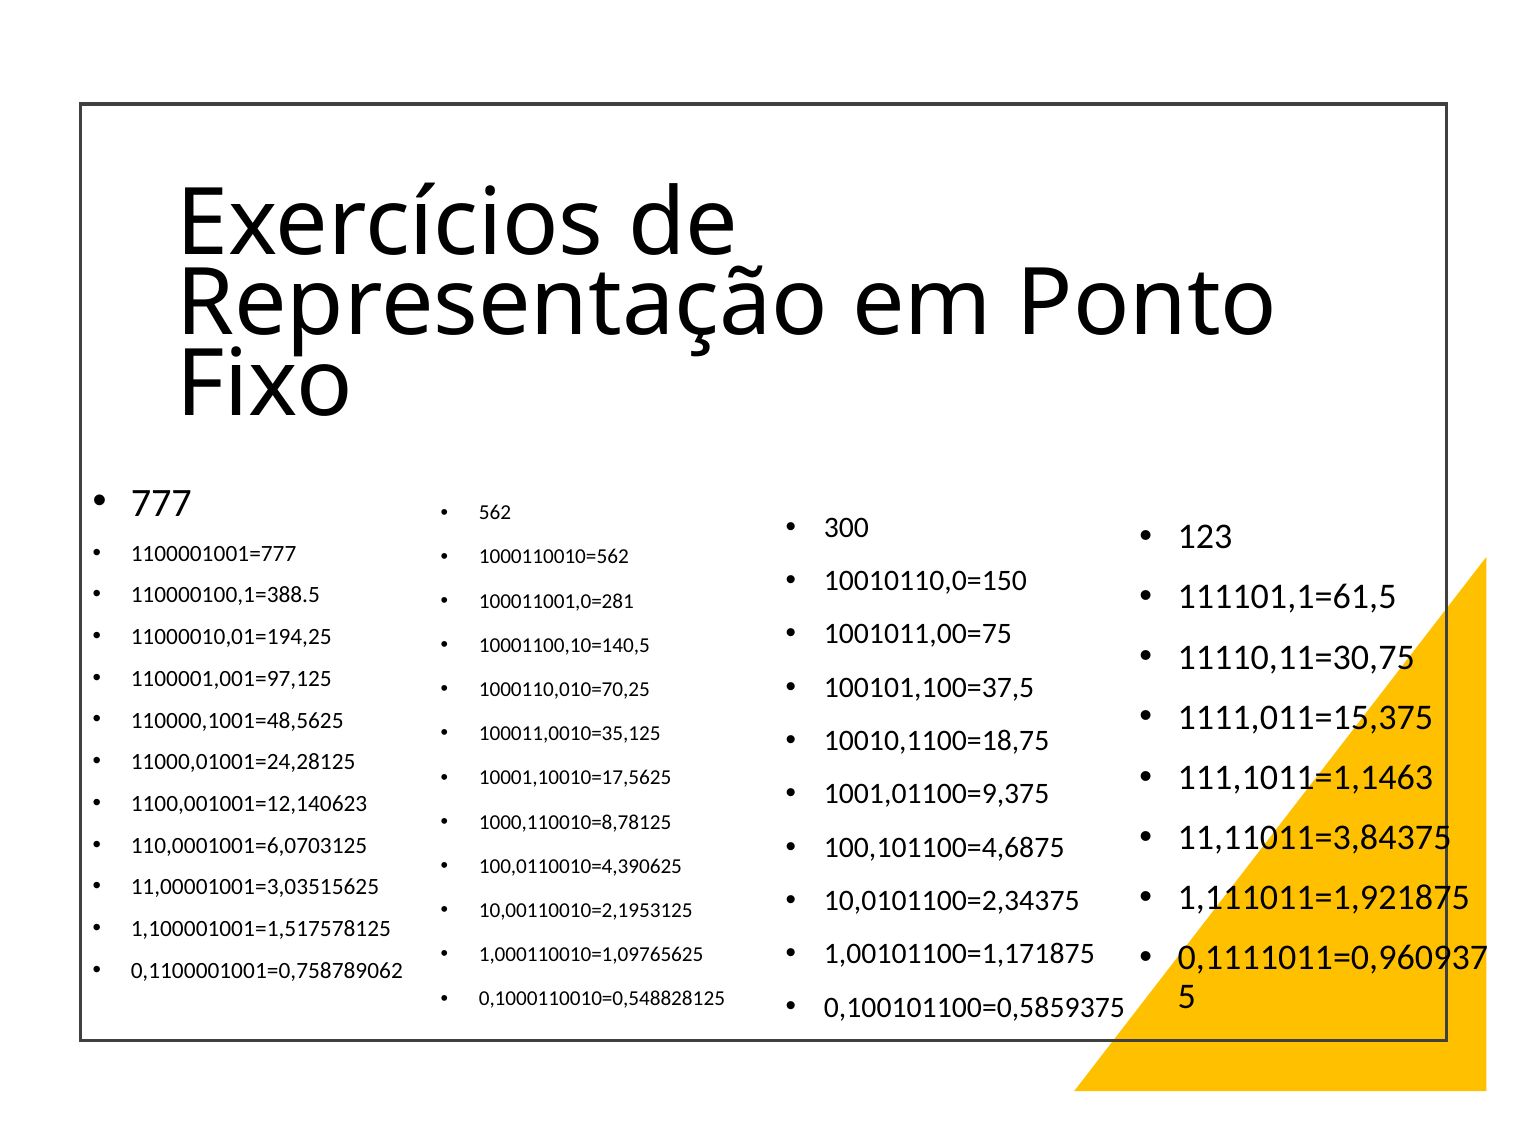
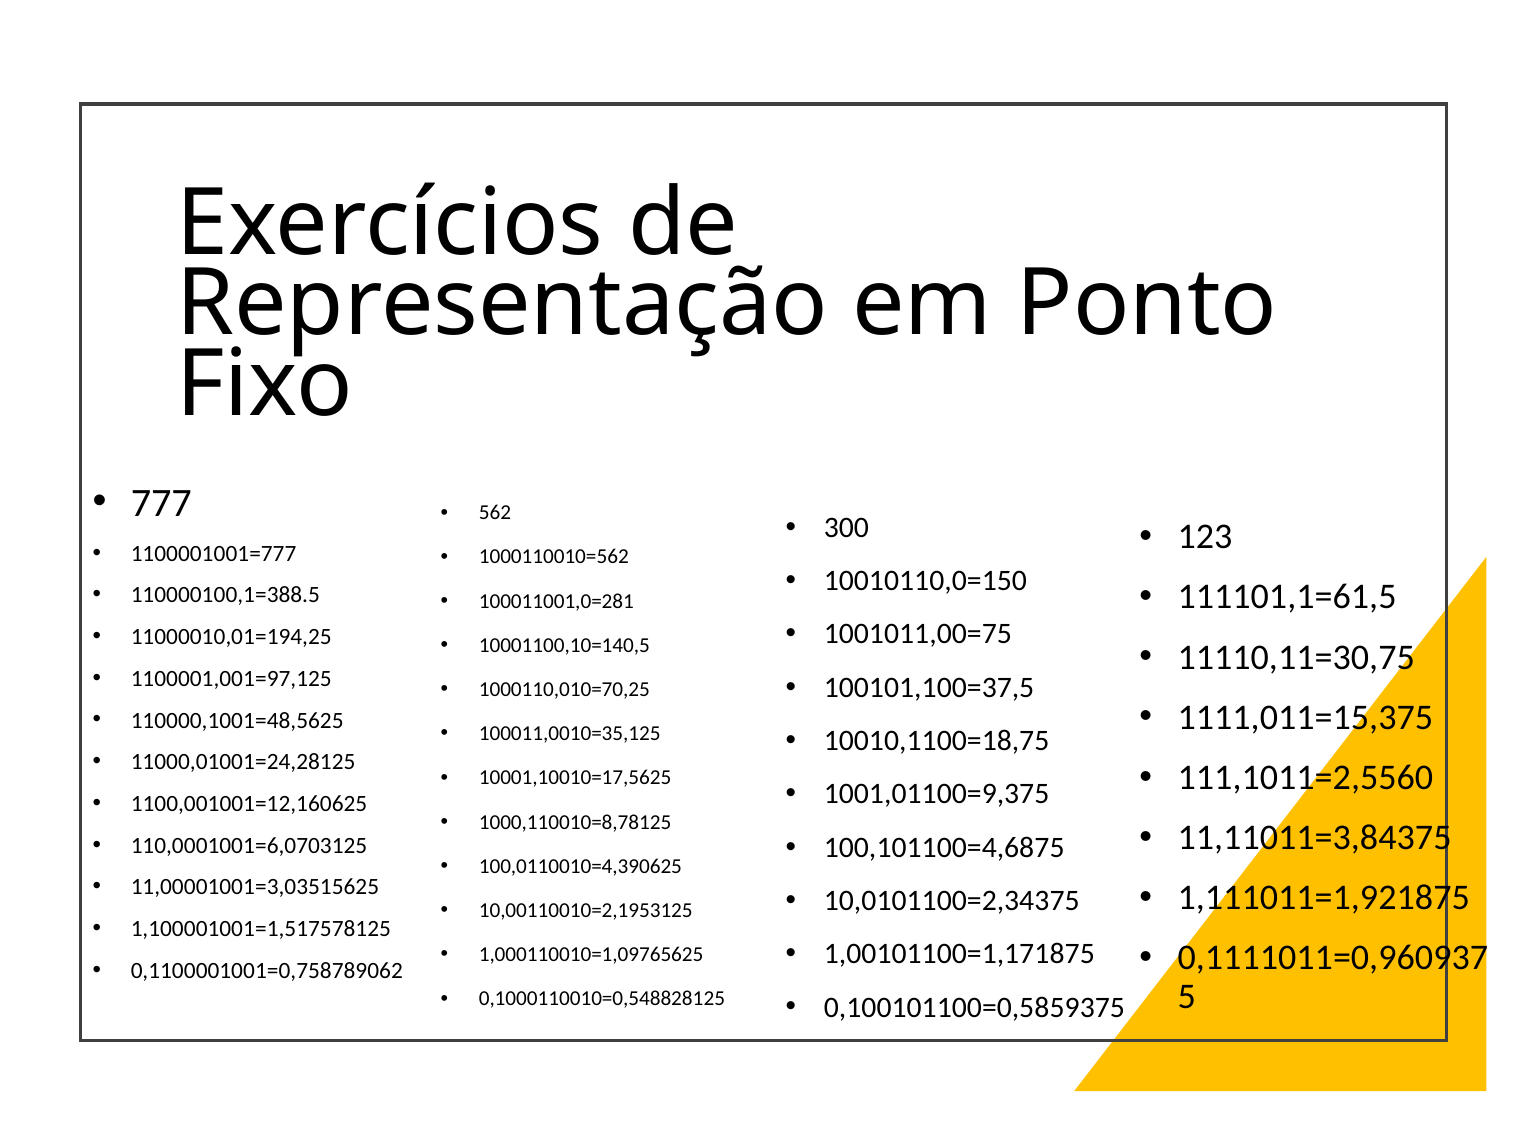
111,1011=1,1463: 111,1011=1,1463 -> 111,1011=2,5560 (1305, 778)
1100,001001=12,140623: 1100,001001=12,140623 -> 1100,001001=12,160625 (249, 804)
